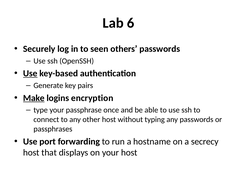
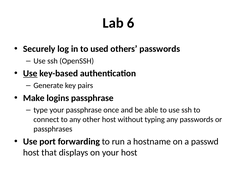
seen: seen -> used (99, 49)
Make underline: present -> none (34, 98)
logins encryption: encryption -> passphrase (92, 98)
secrecy: secrecy -> passwd (205, 141)
